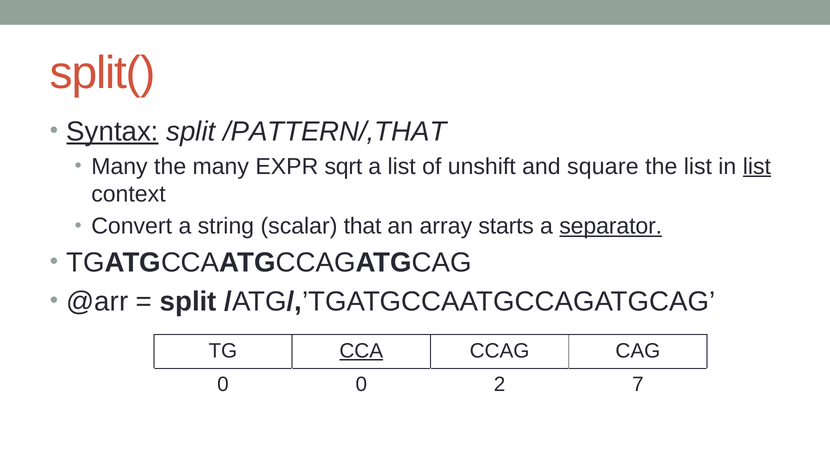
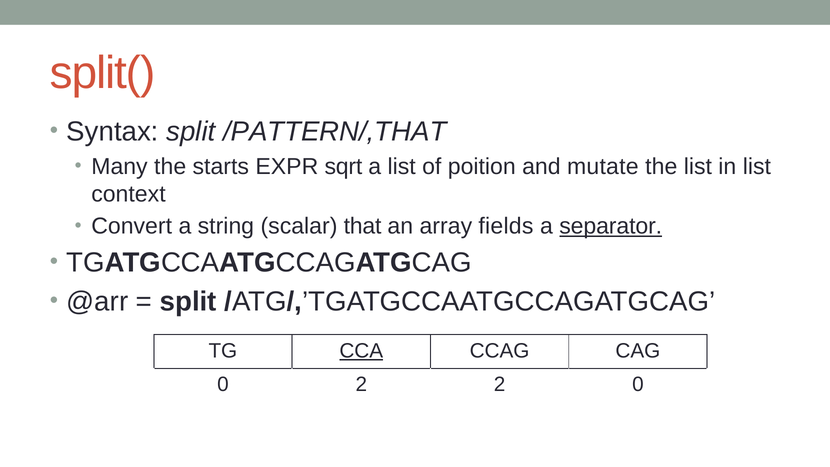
Syntax underline: present -> none (112, 132)
the many: many -> starts (221, 166)
unshift: unshift -> poition (482, 166)
square: square -> mutate (603, 166)
list underline: present -> none (757, 166)
starts: starts -> fields (506, 226)
0 0: 0 -> 2 (361, 384)
2 7: 7 -> 0 (638, 384)
